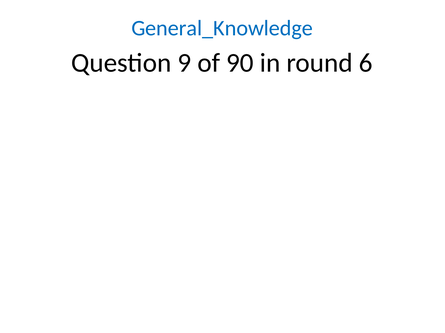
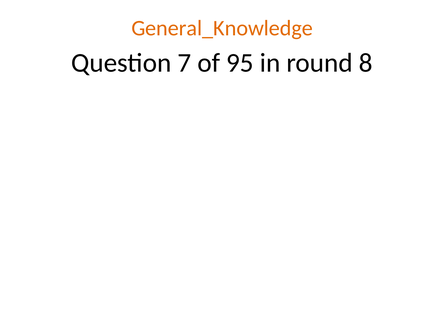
General_Knowledge colour: blue -> orange (222, 28)
9: 9 -> 7 (184, 63)
90: 90 -> 95 (240, 63)
6: 6 -> 8 (366, 63)
